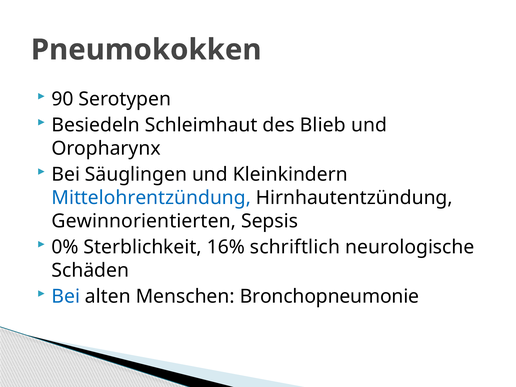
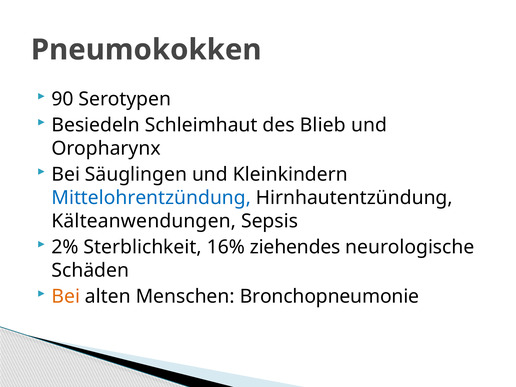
Gewinnorientierten: Gewinnorientierten -> Kälteanwendungen (144, 221)
0%: 0% -> 2% (65, 247)
schriftlich: schriftlich -> ziehendes (295, 247)
Bei colour: blue -> orange (66, 296)
